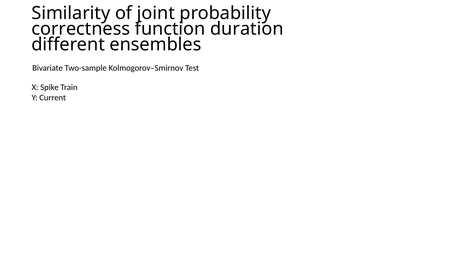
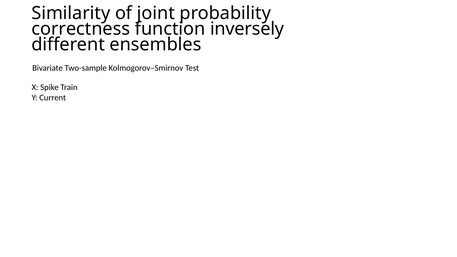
duration: duration -> inversely (247, 29)
